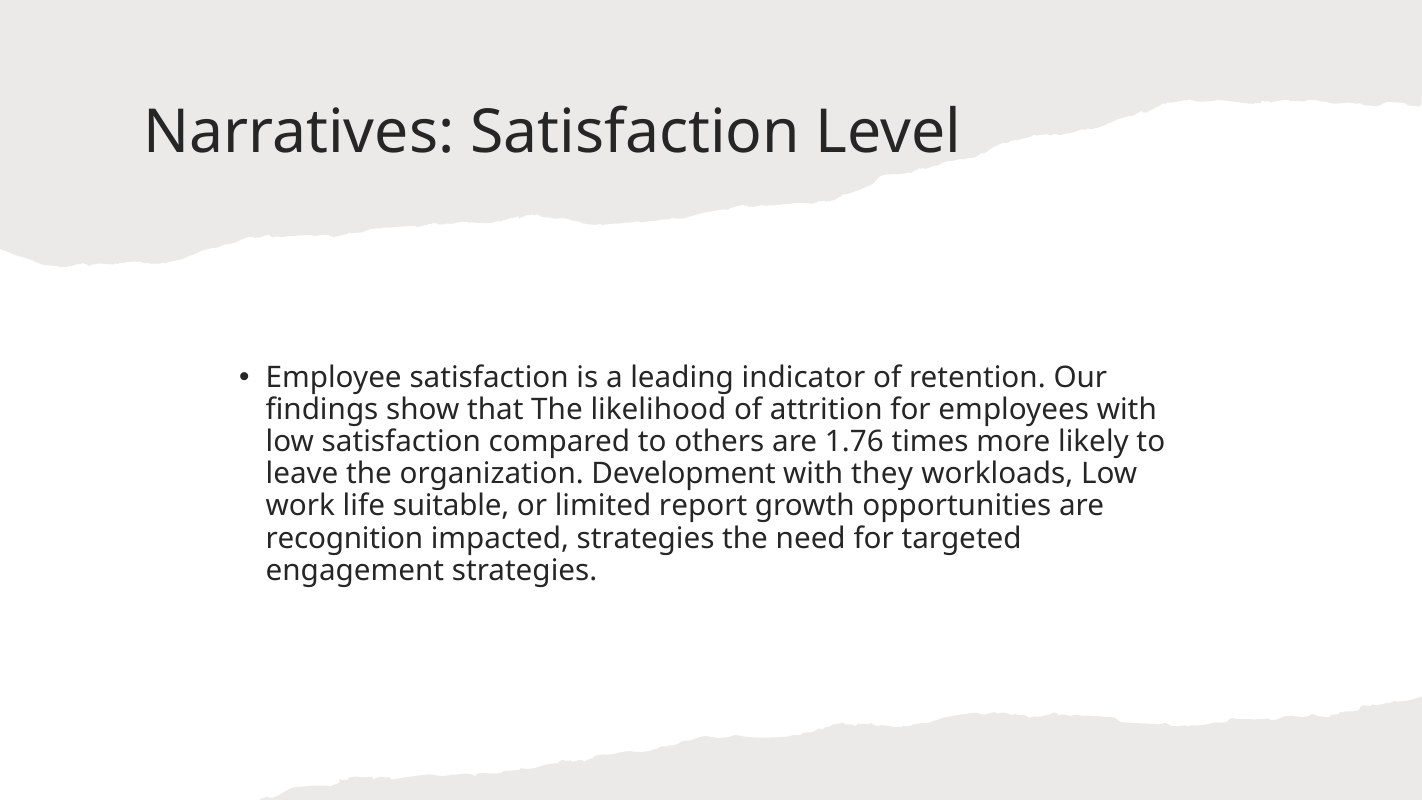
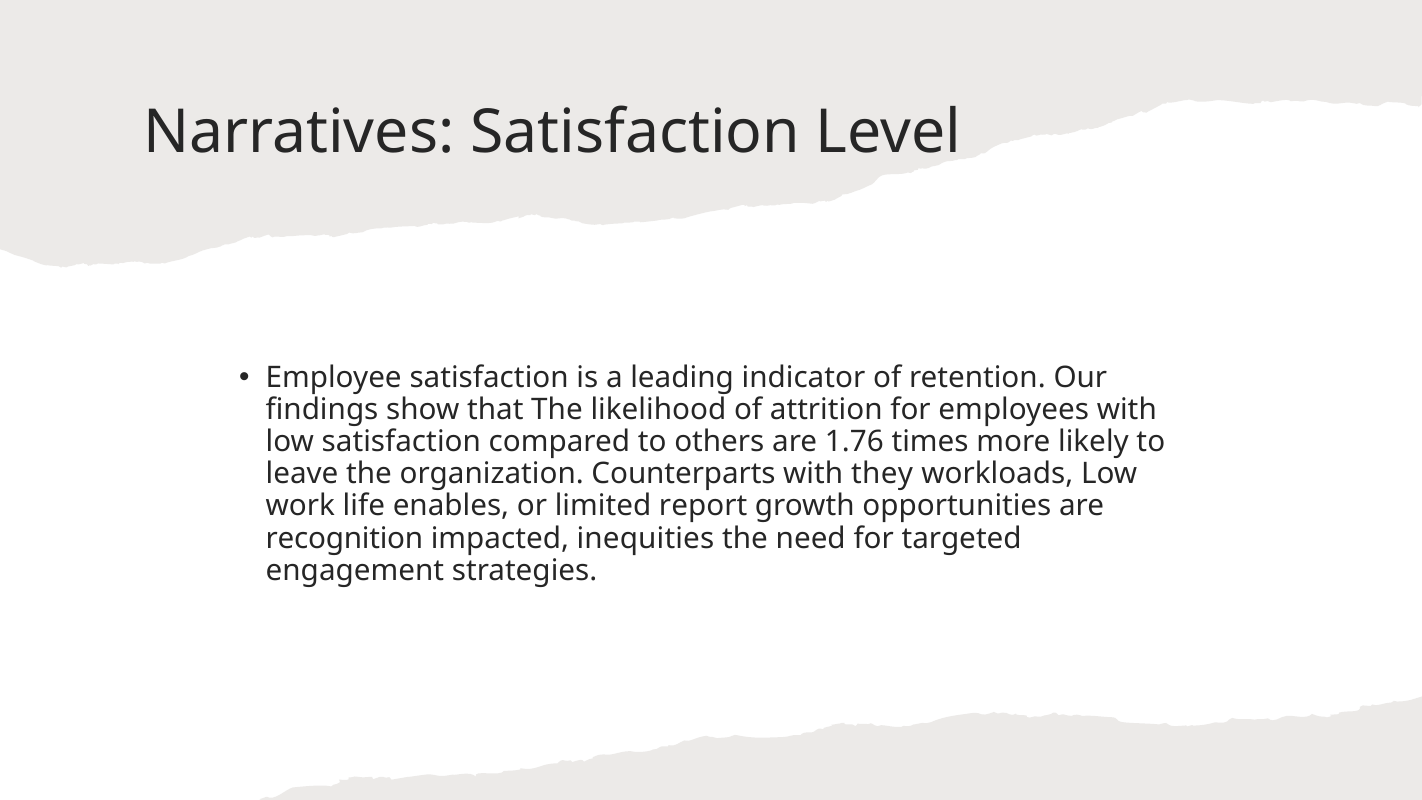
Development: Development -> Counterparts (684, 474)
suitable: suitable -> enables (451, 506)
impacted strategies: strategies -> inequities (645, 538)
